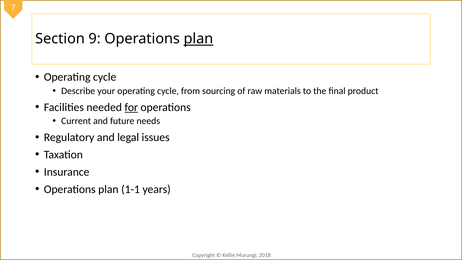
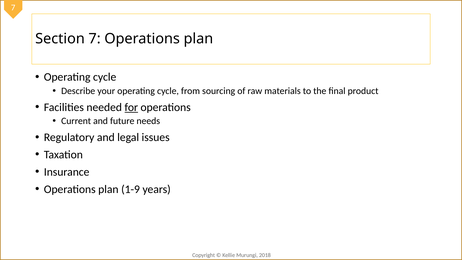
Section 9: 9 -> 7 (95, 39)
plan underline: present -> none (198, 39)
1-1: 1-1 -> 1-9 (131, 189)
